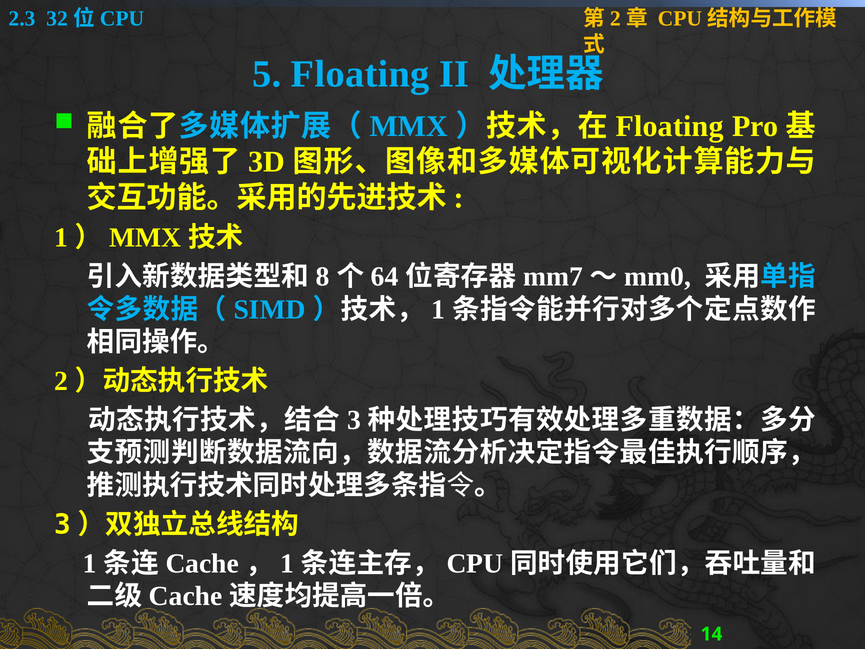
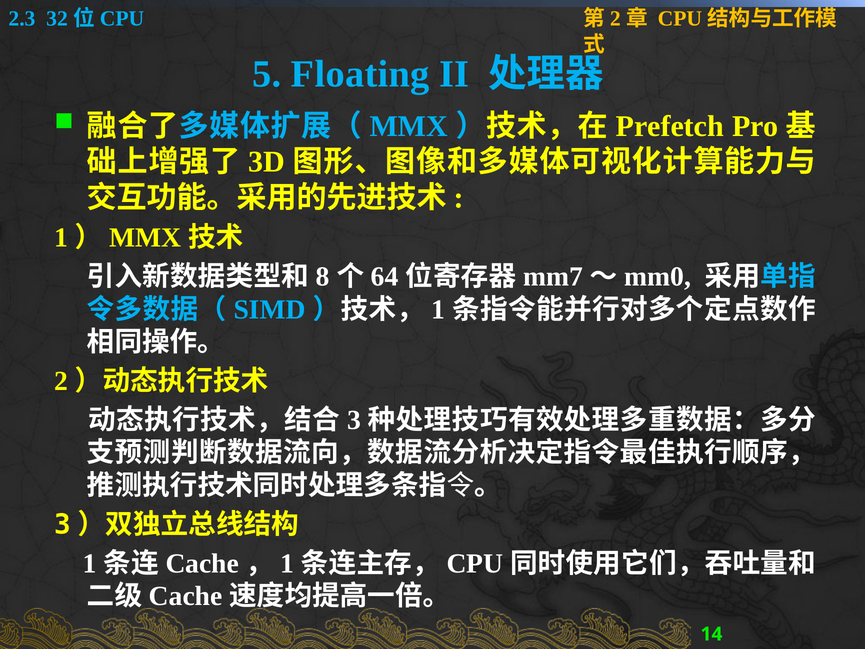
Floating: Floating -> Prefetch (670, 126)
